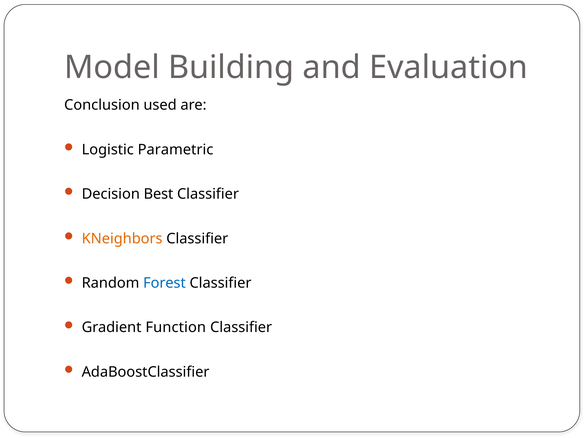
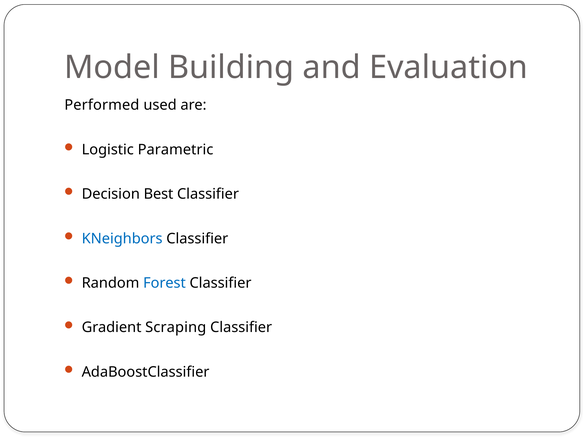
Conclusion: Conclusion -> Performed (102, 105)
KNeighbors colour: orange -> blue (122, 239)
Function: Function -> Scraping (176, 327)
